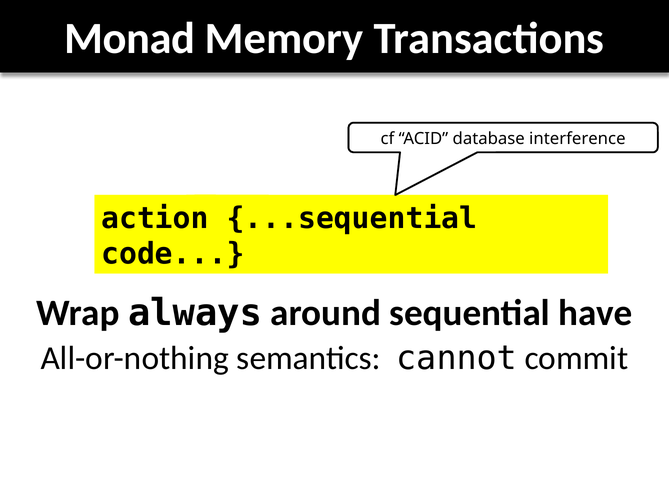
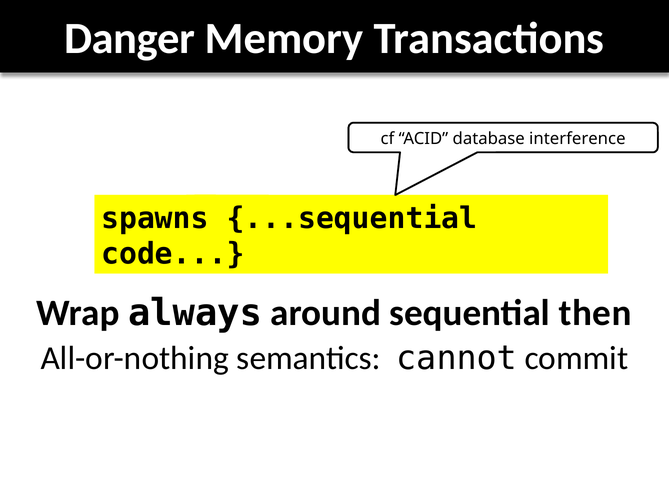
Monad: Monad -> Danger (130, 39)
action: action -> spawns (155, 218)
have: have -> then (595, 313)
